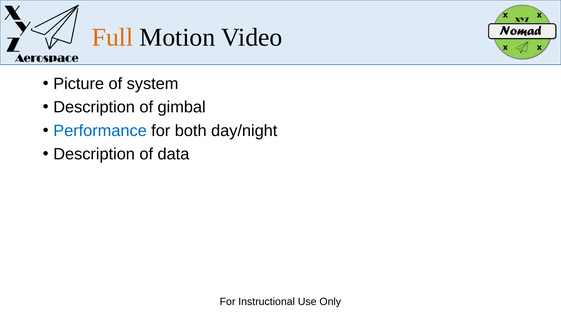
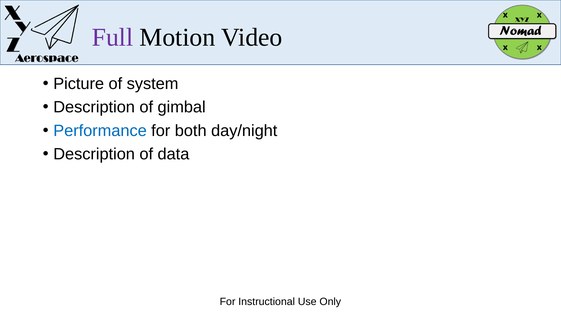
Full colour: orange -> purple (112, 37)
